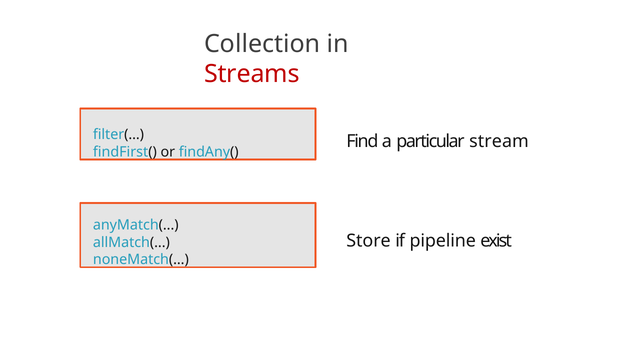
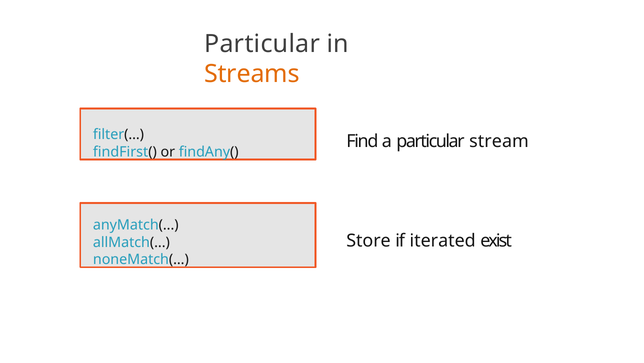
Collection: Collection -> Particular (262, 44)
Streams colour: red -> orange (252, 74)
pipeline: pipeline -> iterated (443, 240)
